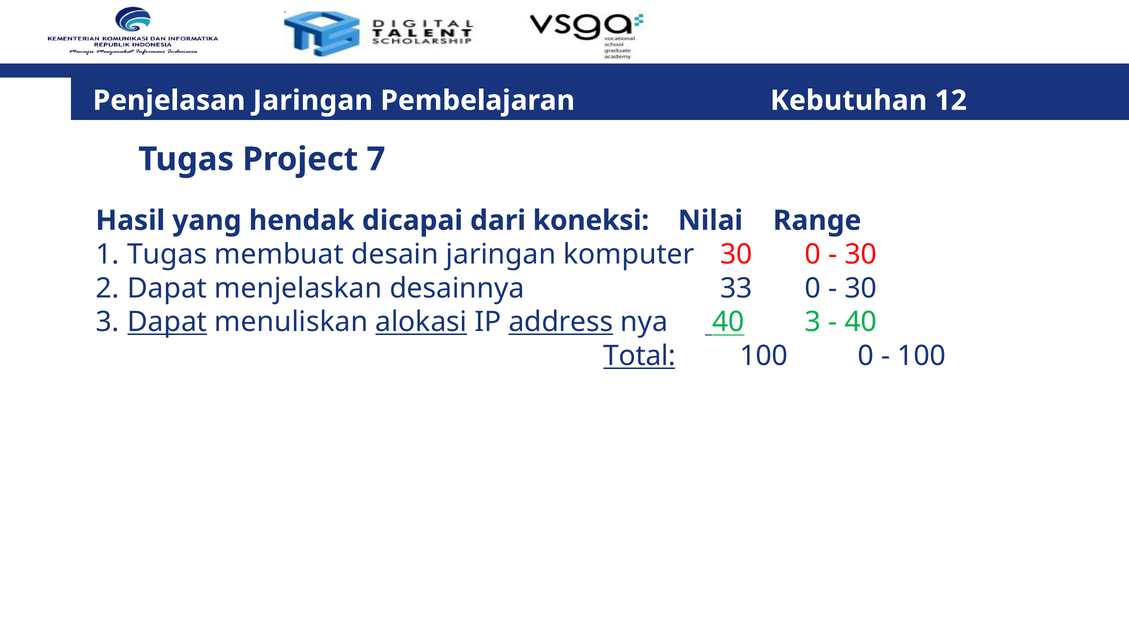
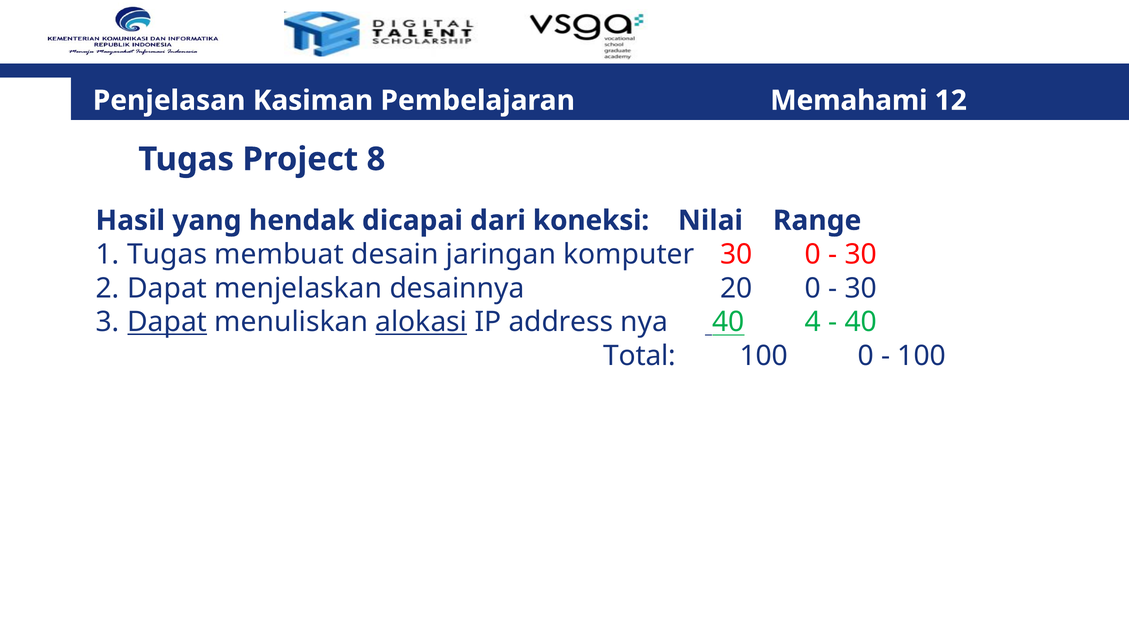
Penjelasan Jaringan: Jaringan -> Kasiman (313, 101)
Kebutuhan: Kebutuhan -> Memahami (849, 101)
7: 7 -> 8 (376, 159)
33: 33 -> 20 (736, 288)
address underline: present -> none (561, 322)
40 3: 3 -> 4 (813, 322)
Total underline: present -> none (640, 356)
